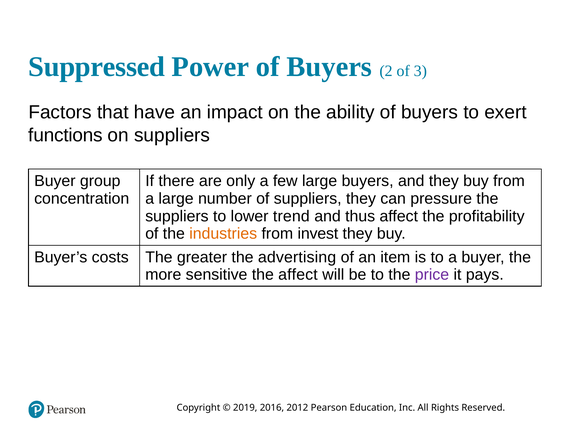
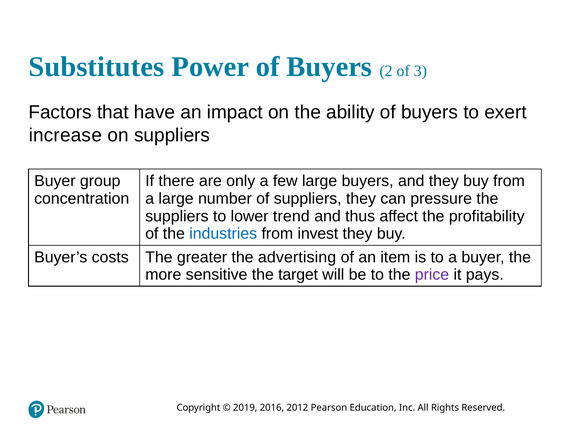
Suppressed: Suppressed -> Substitutes (96, 67)
functions: functions -> increase (65, 135)
industries colour: orange -> blue (223, 234)
the affect: affect -> target (298, 275)
